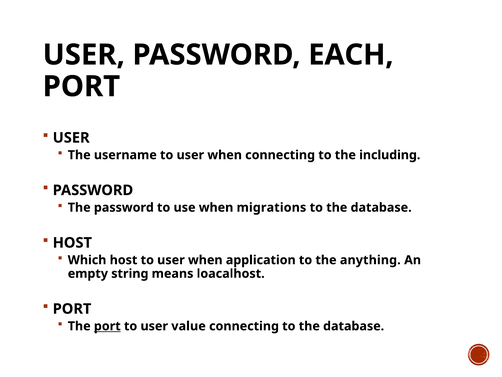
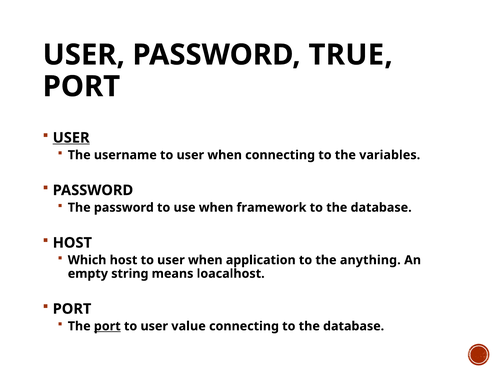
EACH: EACH -> TRUE (351, 55)
USER underline: none -> present (71, 138)
including: including -> variables (390, 155)
migrations: migrations -> framework (271, 207)
